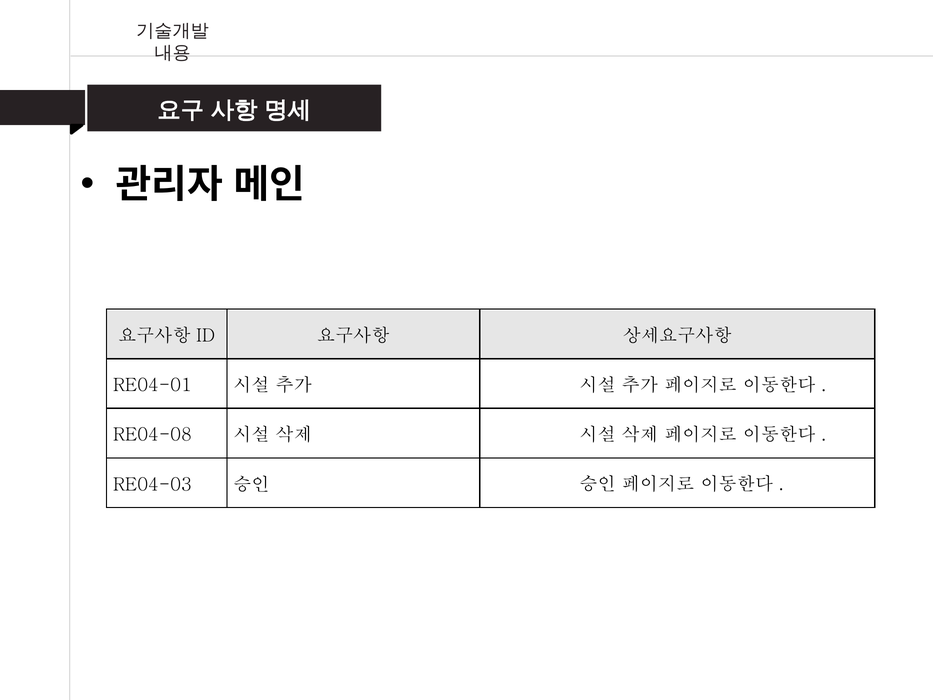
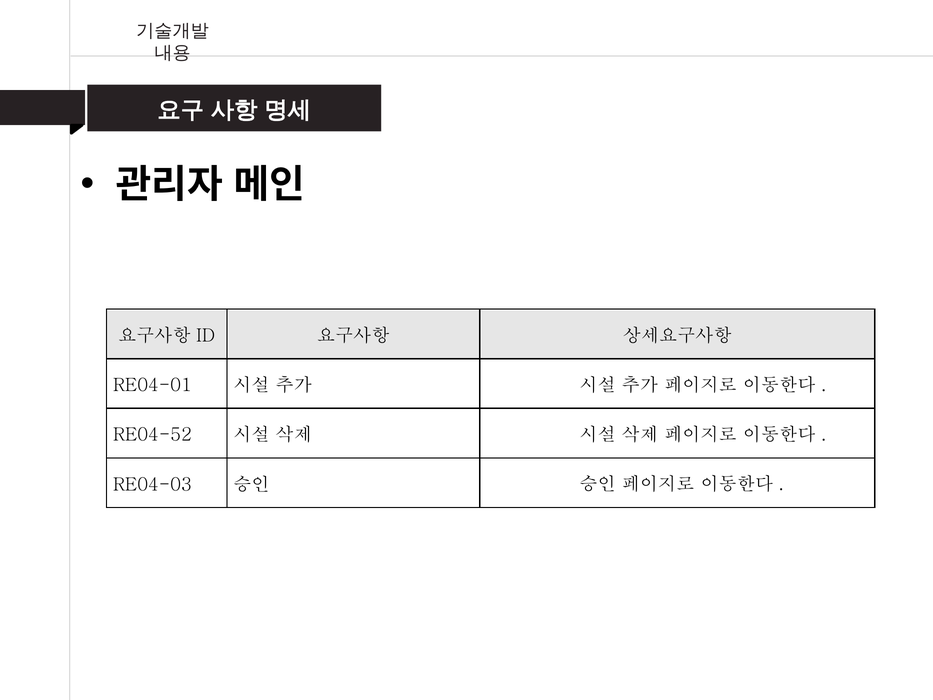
RE04-08: RE04-08 -> RE04-52 (152, 435)
